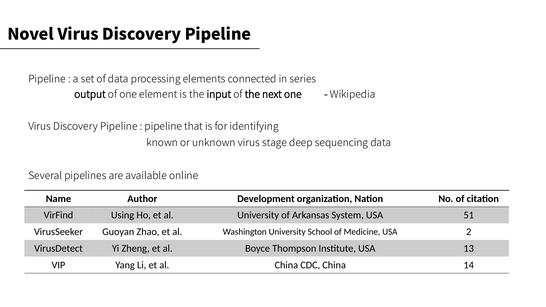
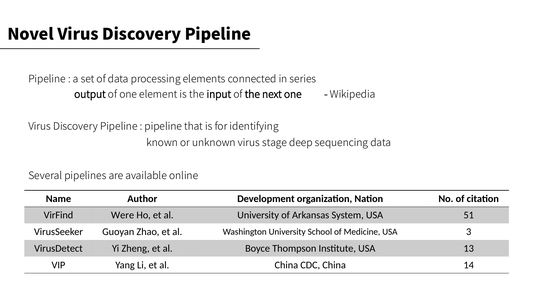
Using: Using -> Were (123, 215)
2: 2 -> 3 (469, 232)
